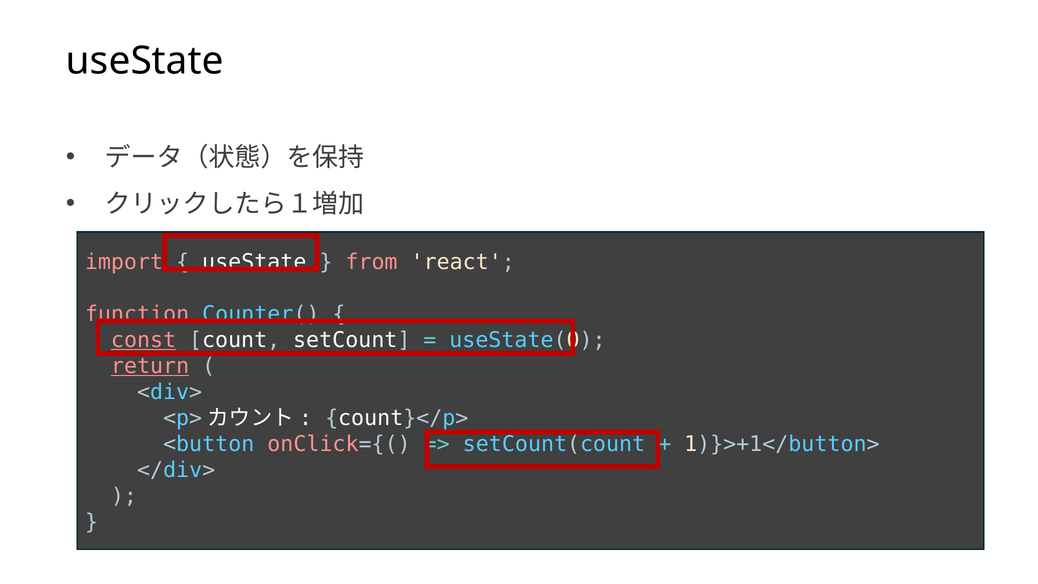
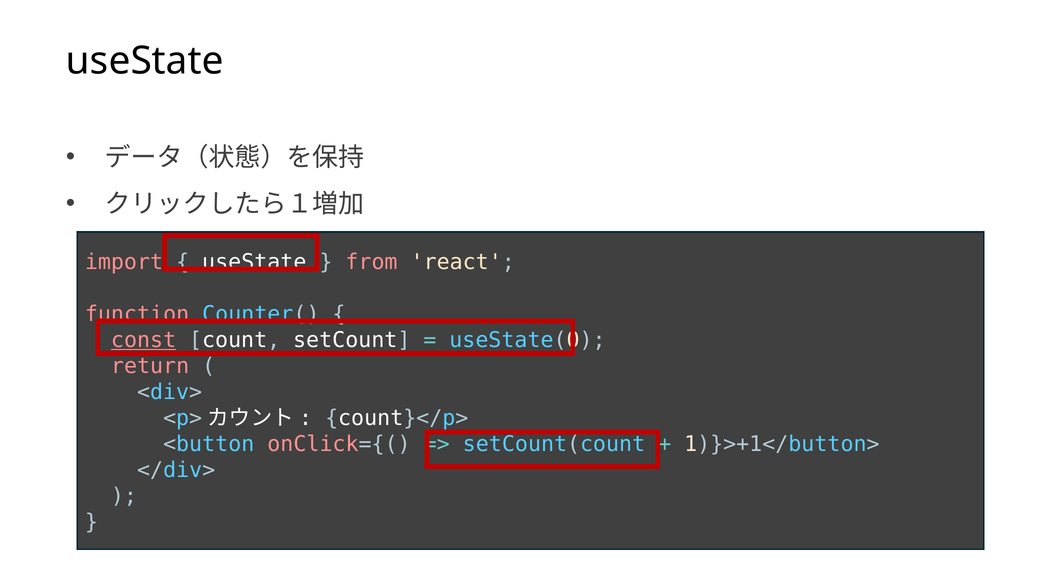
return underline: present -> none (150, 366)
